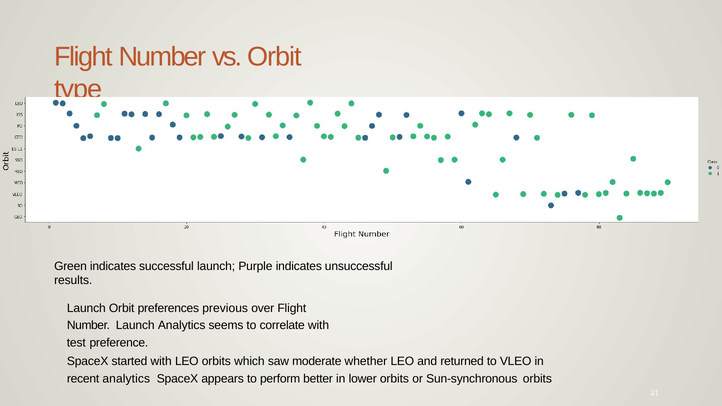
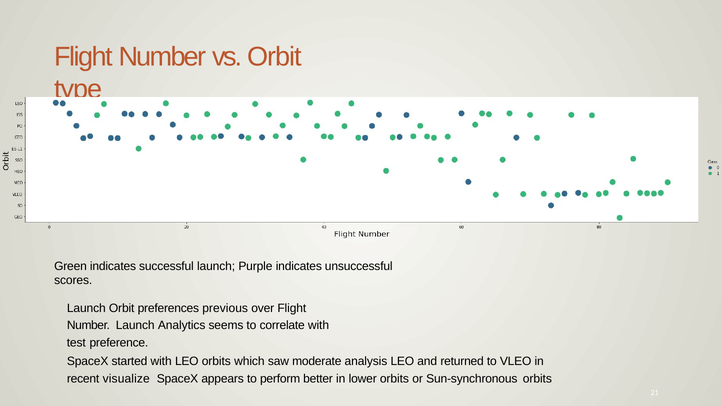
results: results -> scores (73, 281)
whether: whether -> analysis (366, 362)
recent analytics: analytics -> visualize (126, 379)
